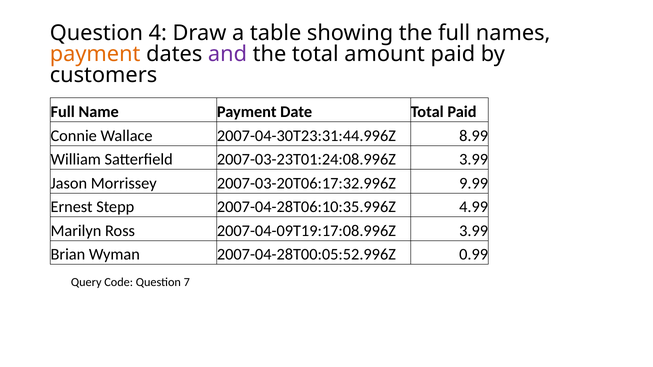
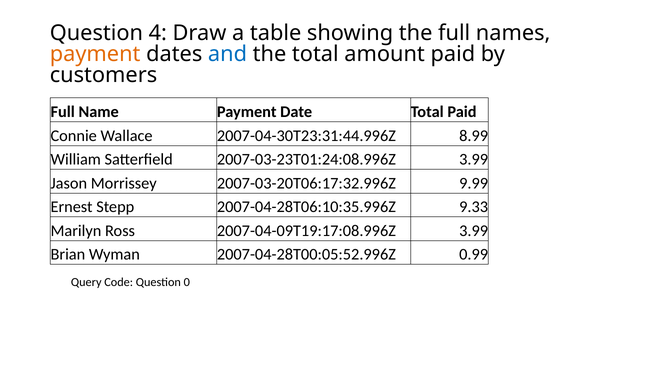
and colour: purple -> blue (227, 54)
4.99: 4.99 -> 9.33 (474, 207)
7: 7 -> 0 (187, 283)
